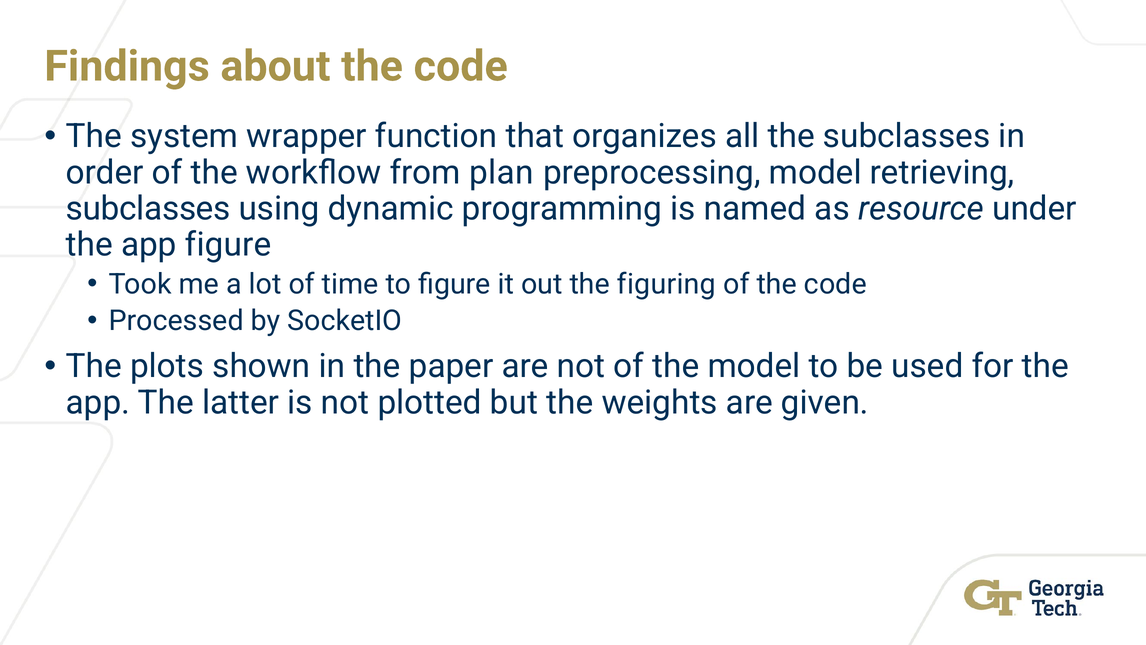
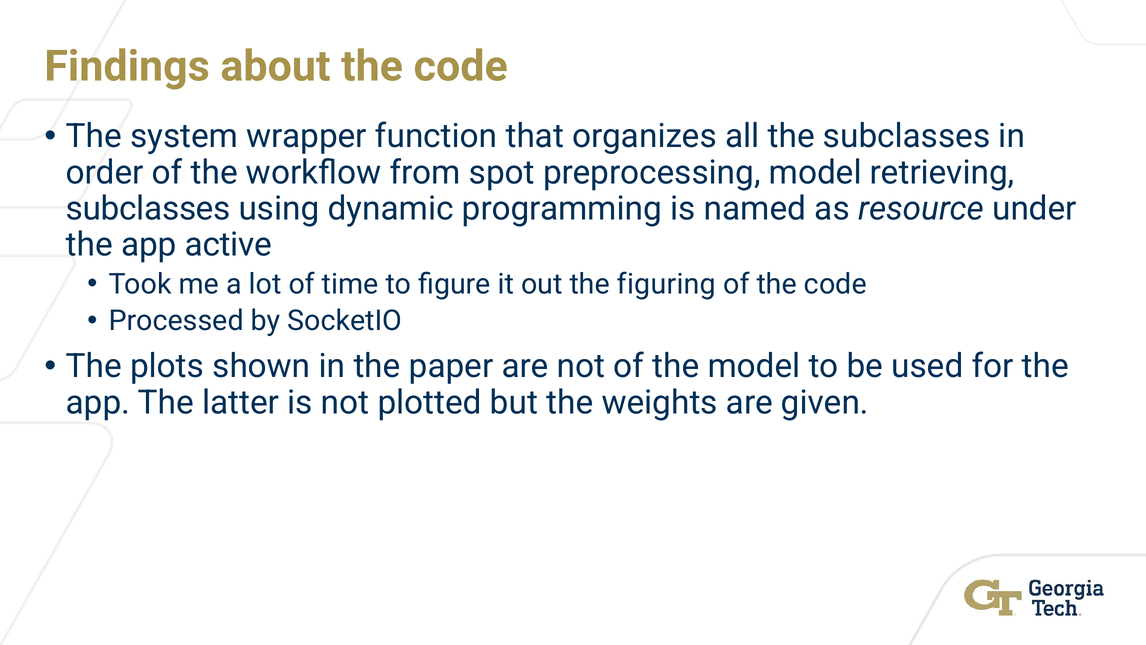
plan: plan -> spot (502, 172)
app figure: figure -> active (228, 244)
